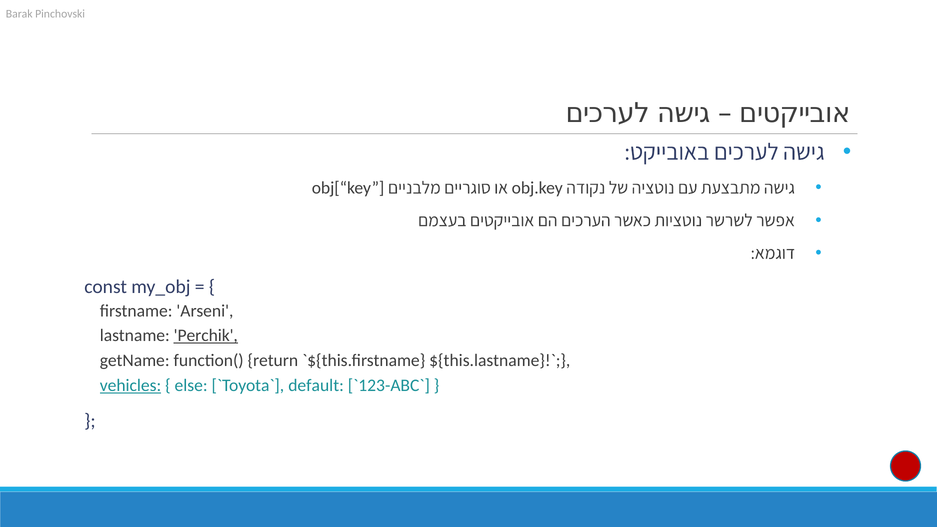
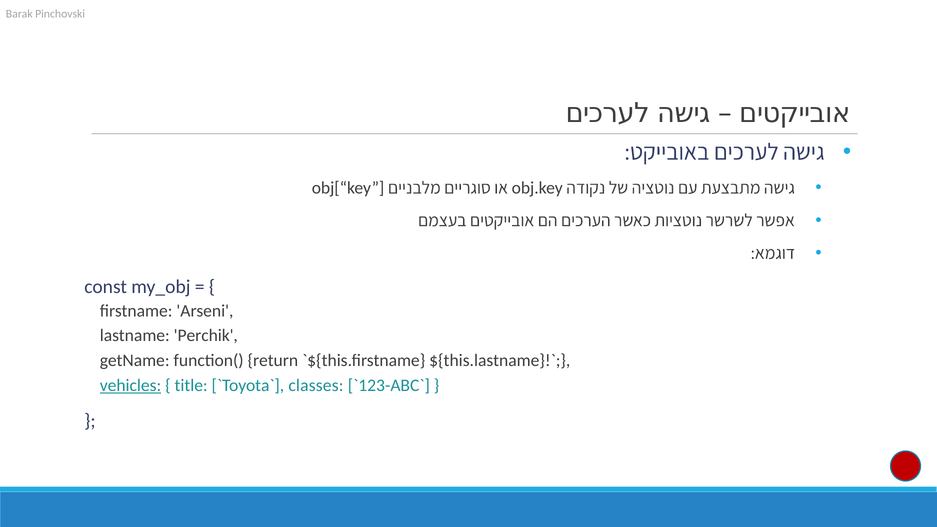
Perchik underline: present -> none (206, 336)
else: else -> title (191, 385)
default: default -> classes (316, 385)
